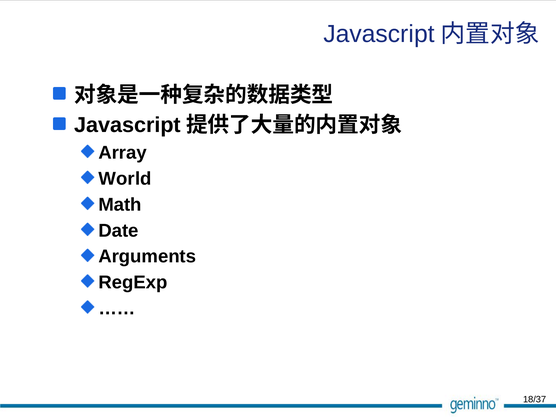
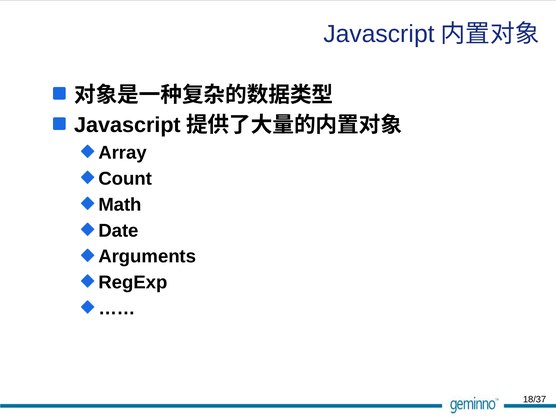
World: World -> Count (125, 179)
